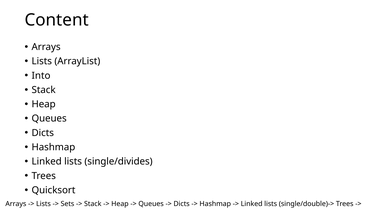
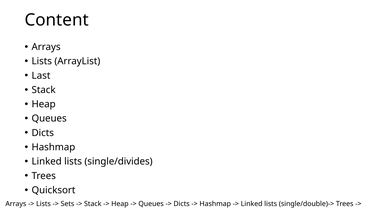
Into: Into -> Last (41, 76)
